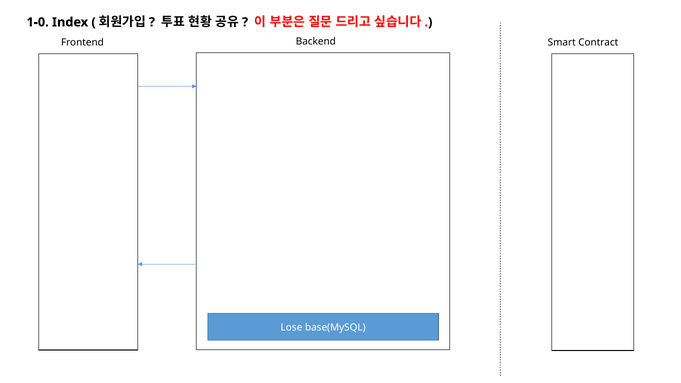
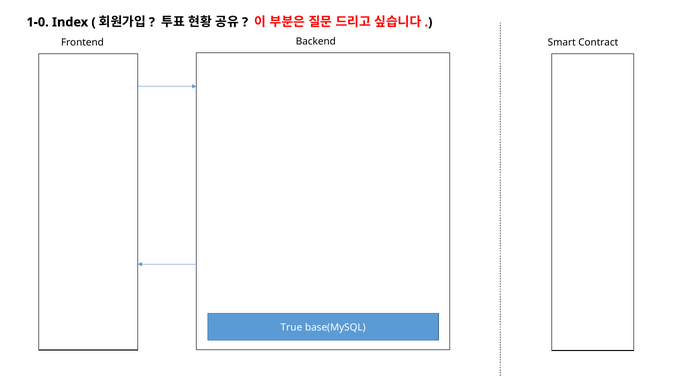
Lose: Lose -> True (291, 328)
